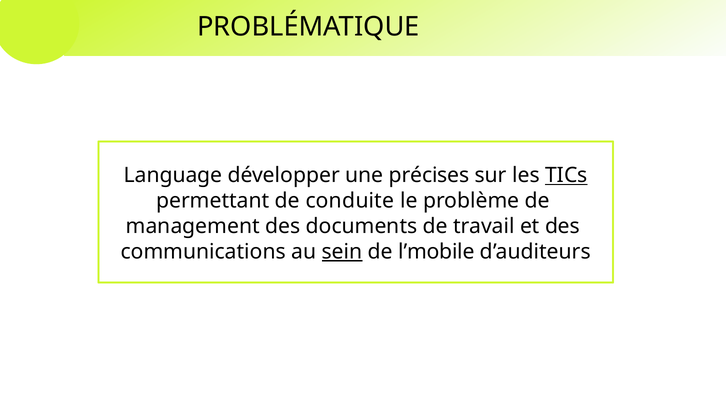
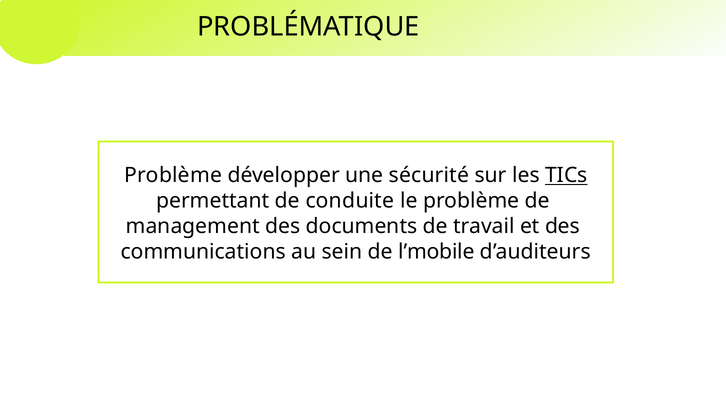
Language: Language -> Problème (173, 176)
précises: précises -> sécurité (429, 176)
sein underline: present -> none (342, 252)
